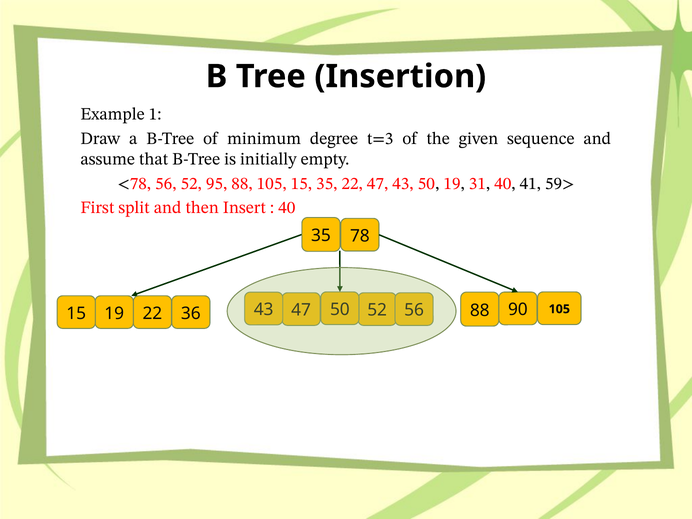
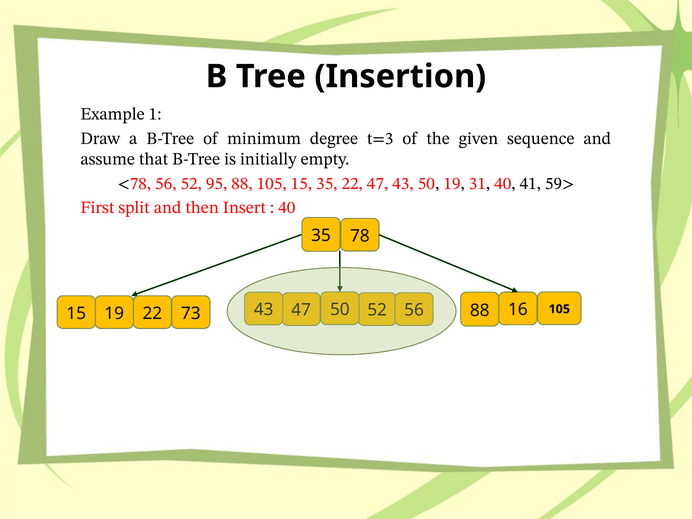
90: 90 -> 16 (518, 310)
36: 36 -> 73 (191, 313)
